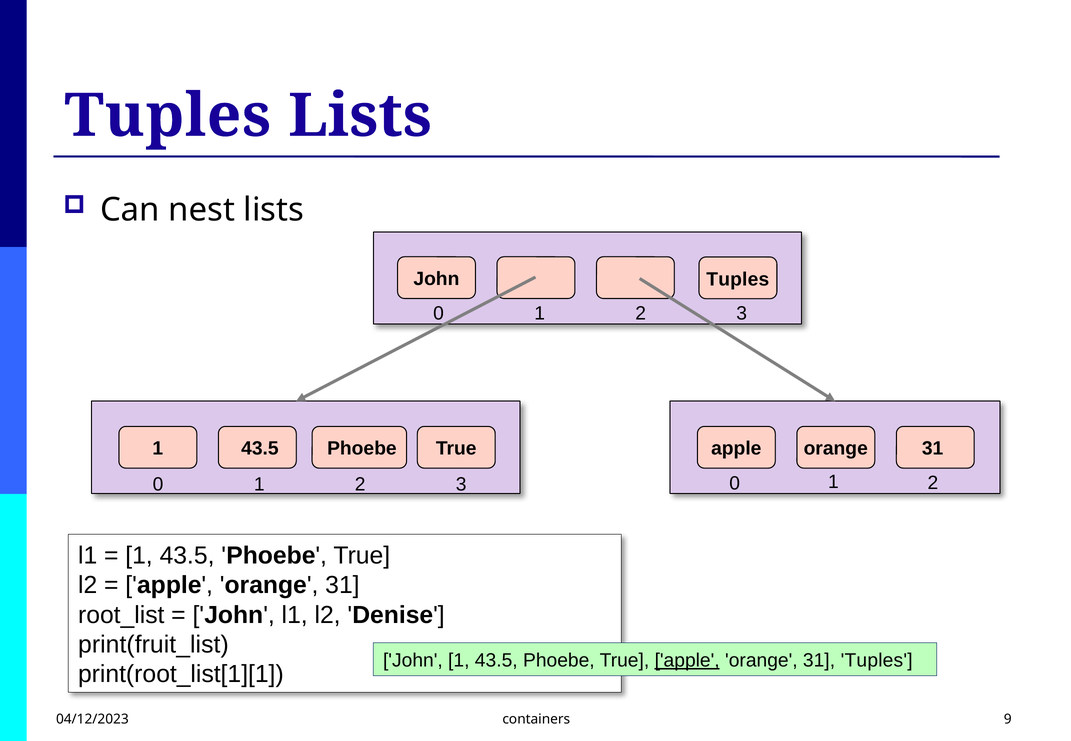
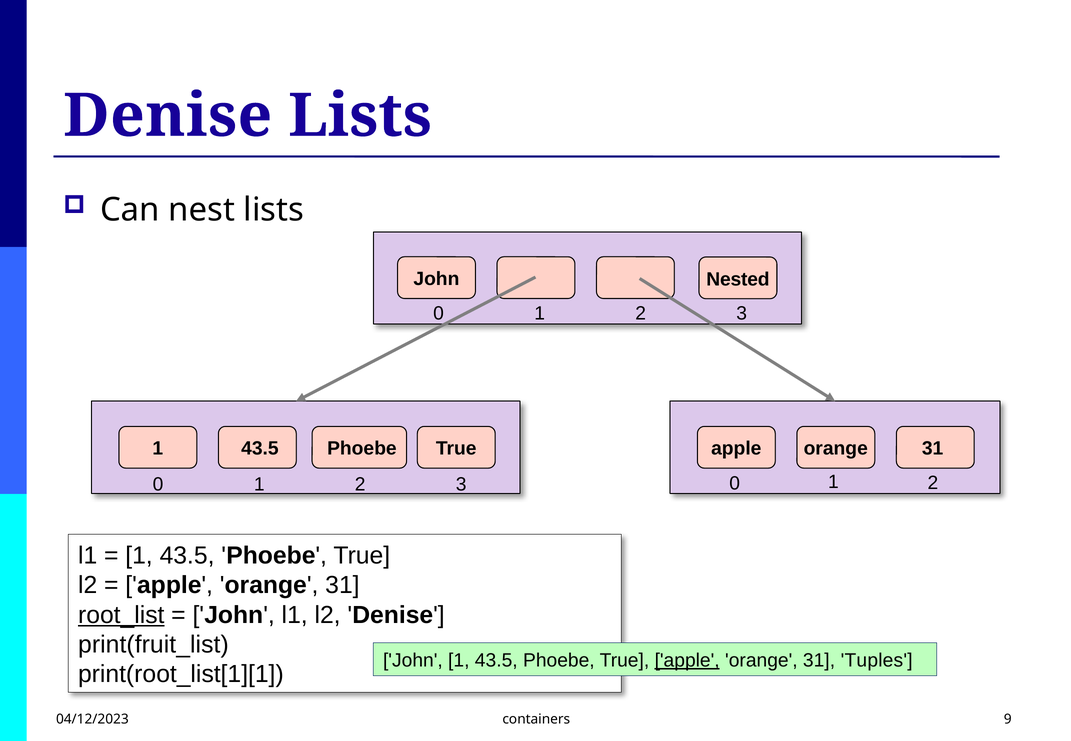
Tuples: Tuples -> Denise (168, 116)
John Tuples: Tuples -> Nested (738, 279)
root_list underline: none -> present (121, 615)
